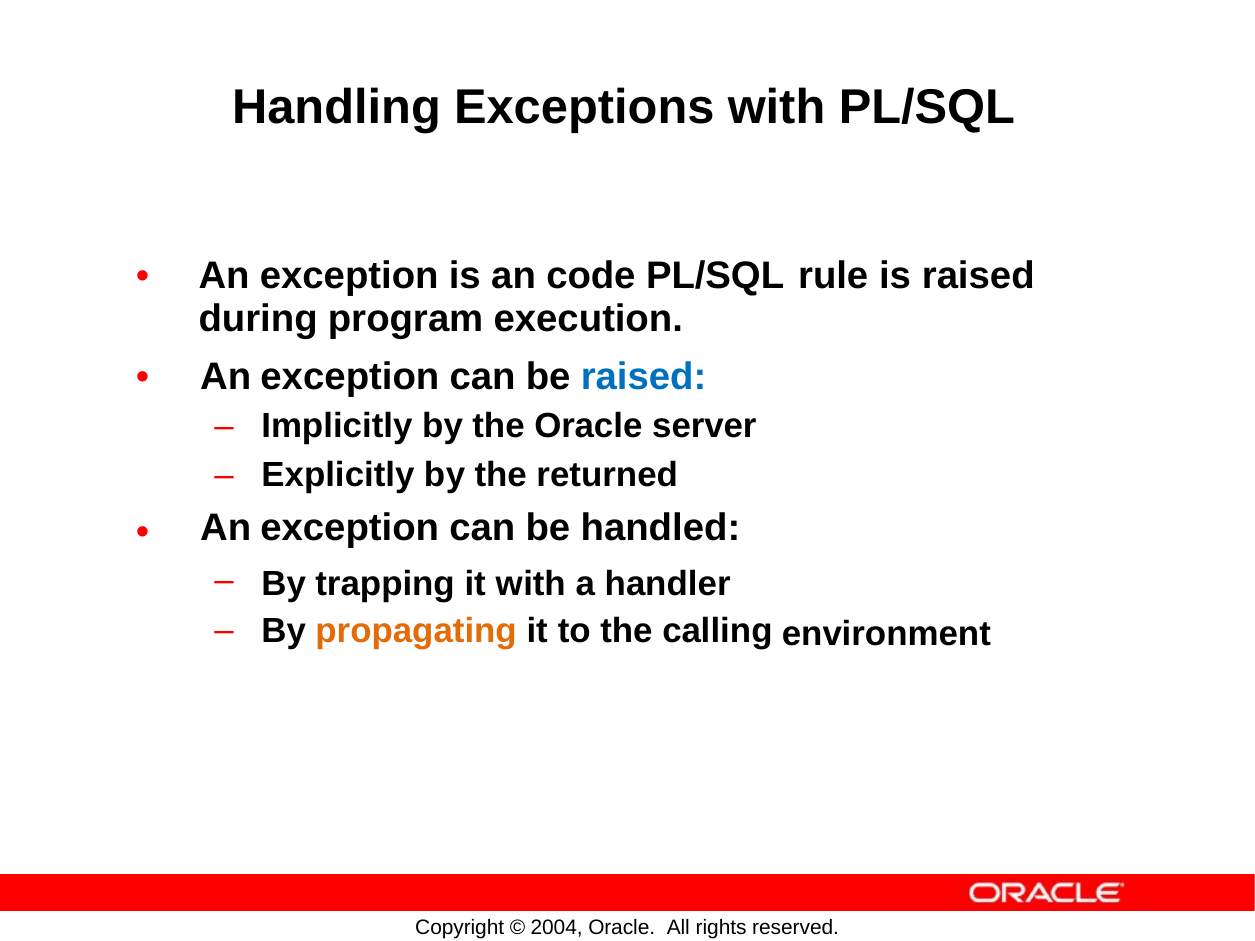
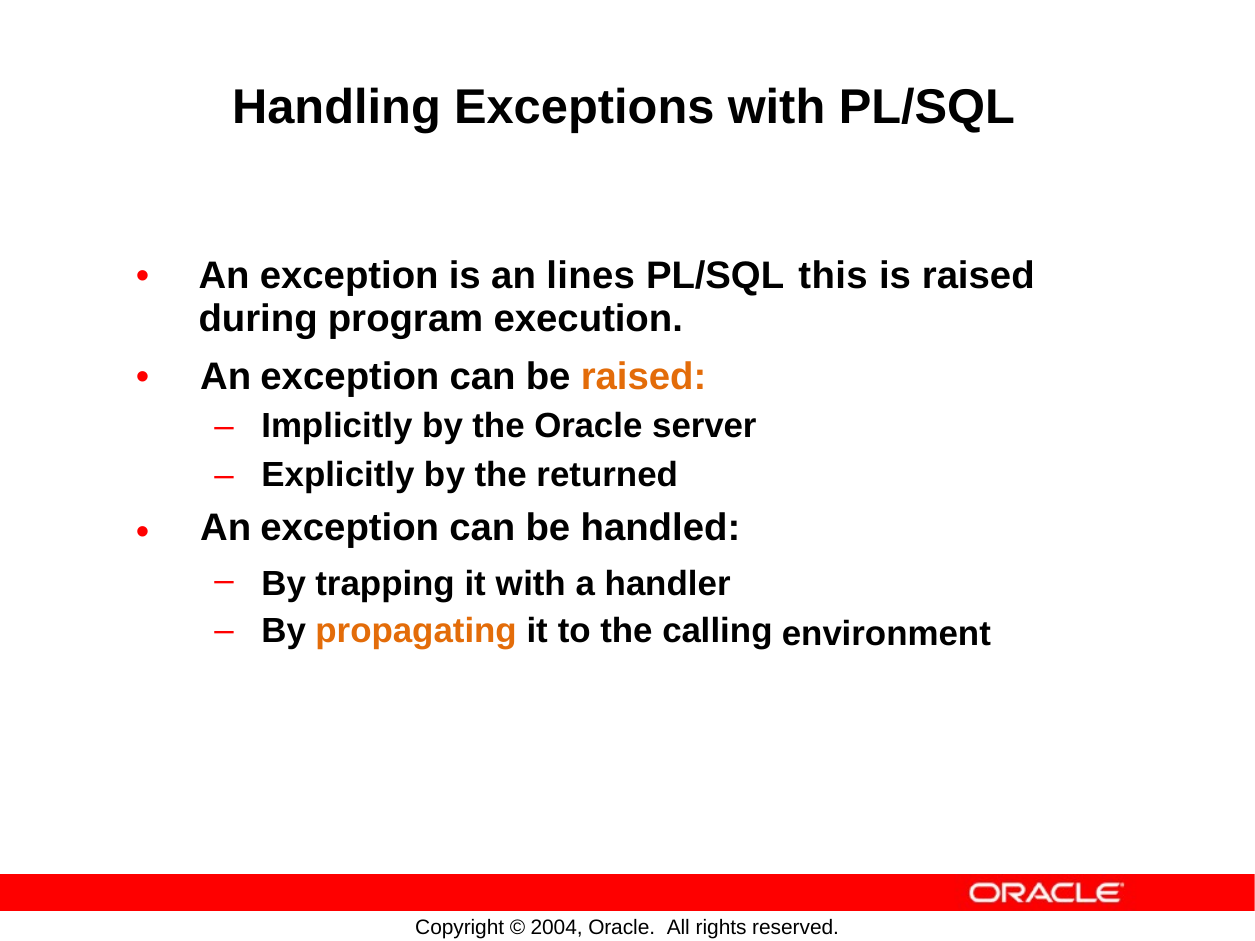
code: code -> lines (591, 276)
rule: rule -> this (833, 276)
raised colour: blue -> orange (644, 377)
